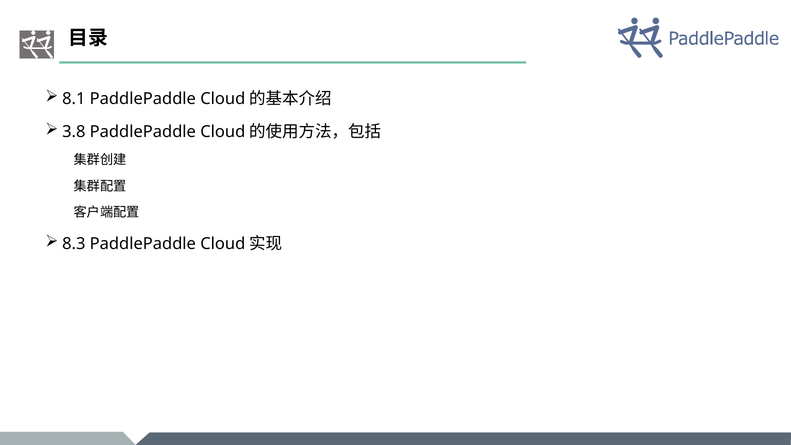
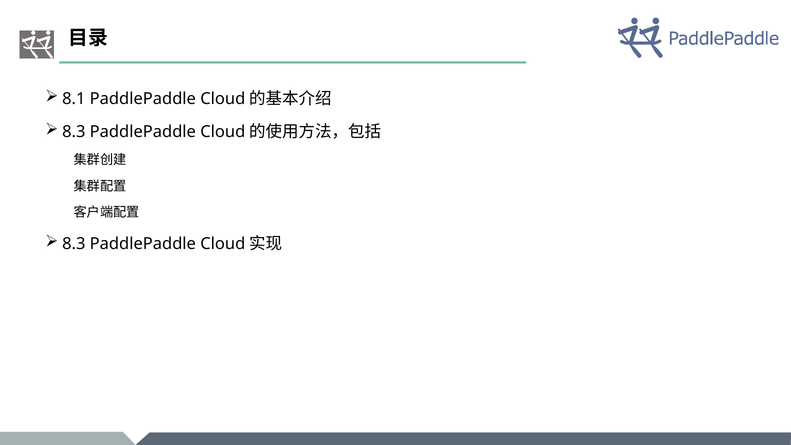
3.8: 3.8 -> 8.3 (74, 132)
